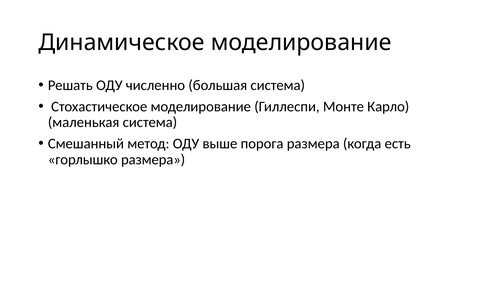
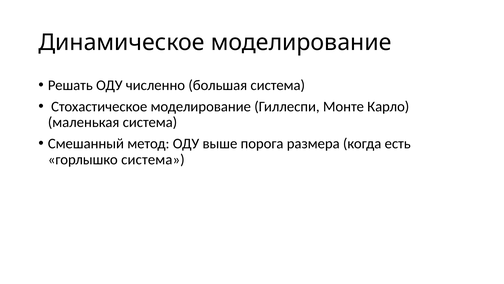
горлышко размера: размера -> система (153, 159)
